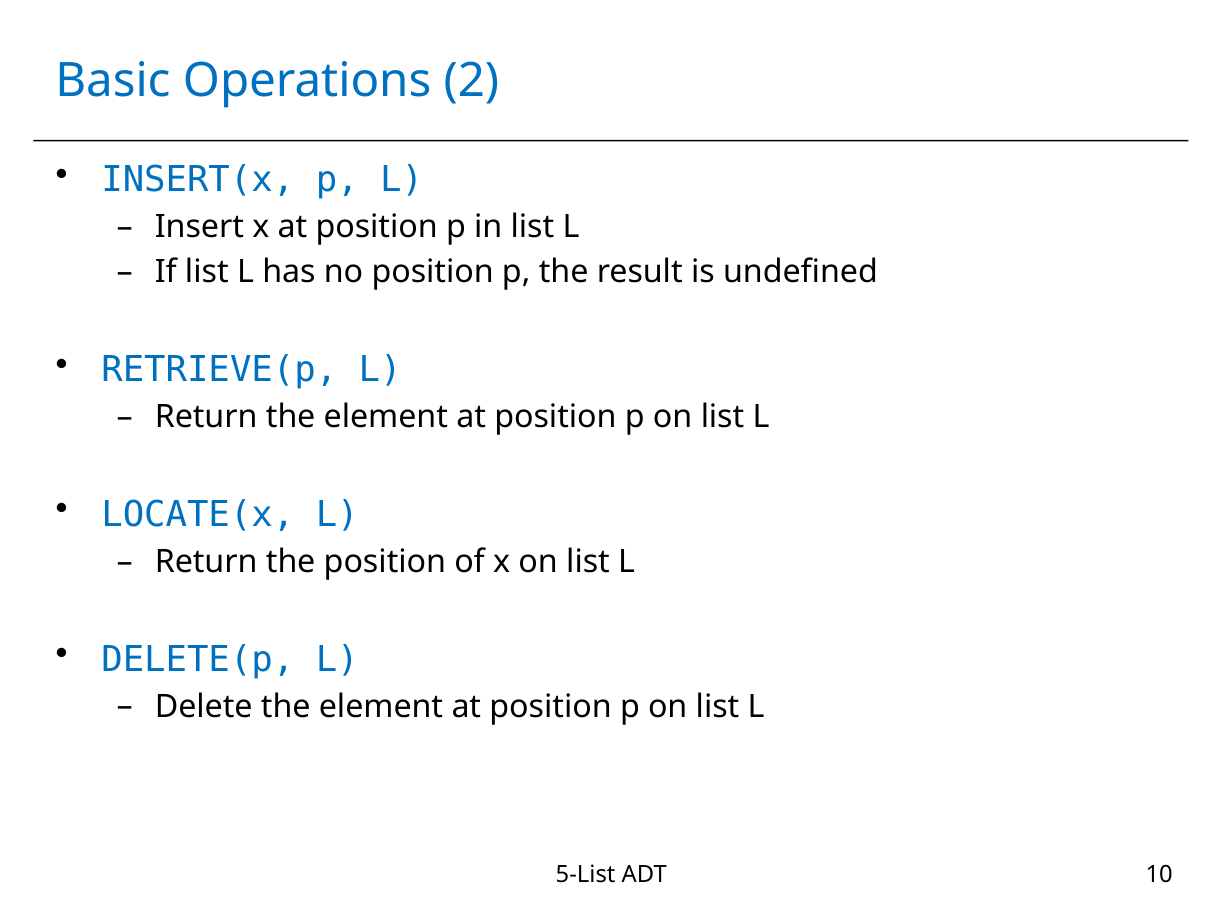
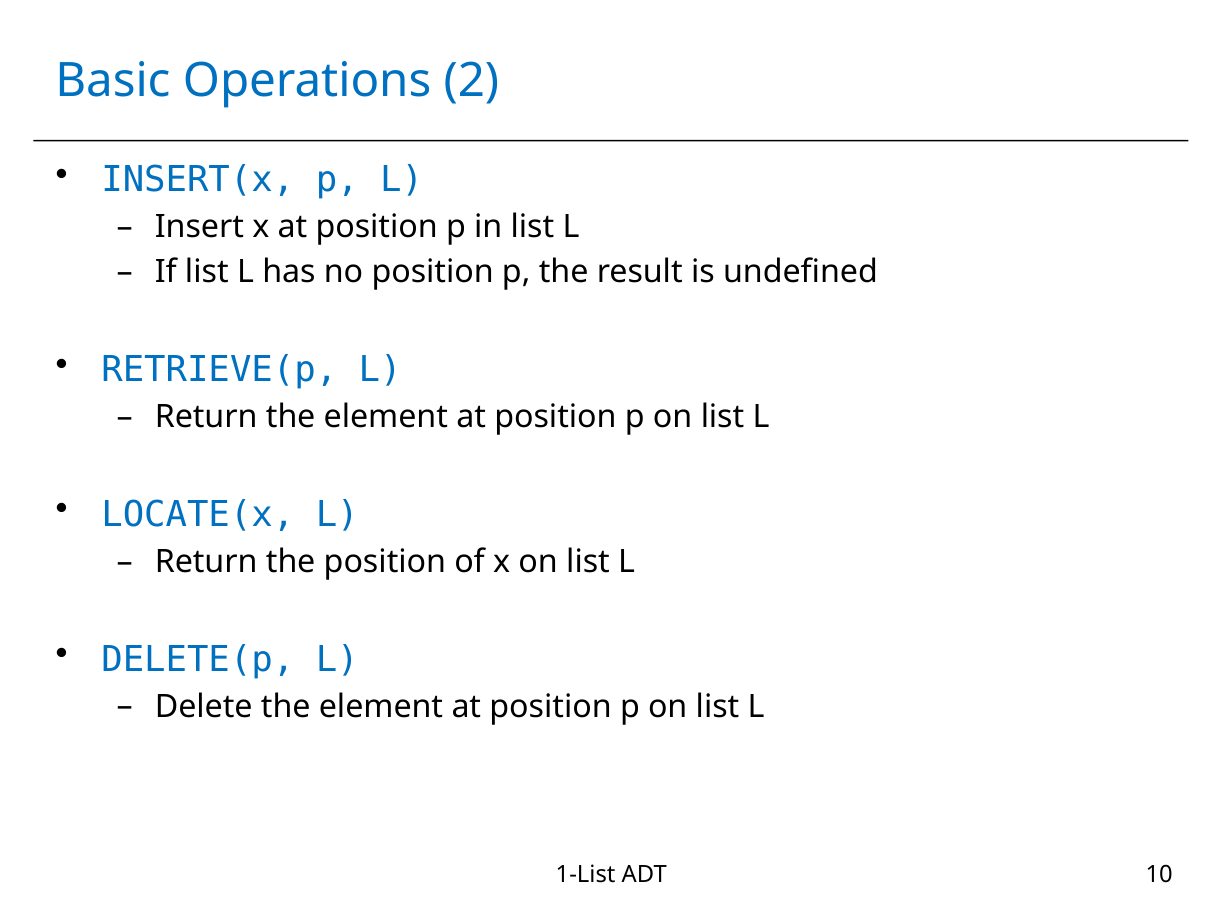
5-List: 5-List -> 1-List (586, 875)
